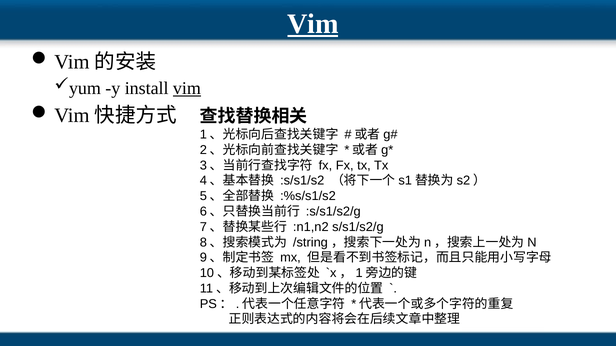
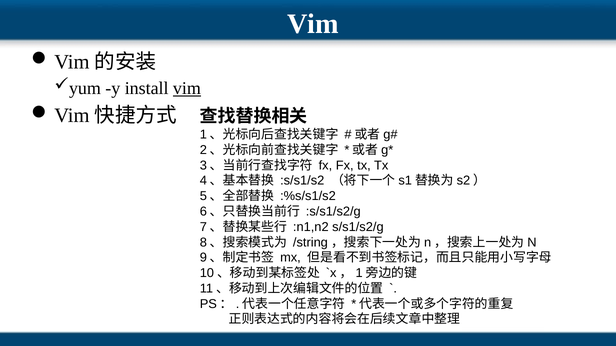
Vim underline: present -> none (313, 24)
